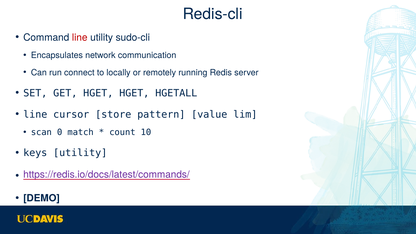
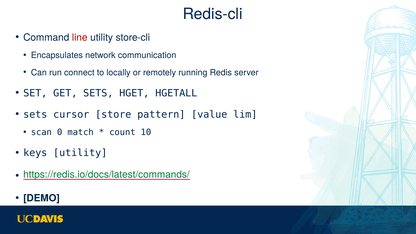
sudo-cli: sudo-cli -> store-cli (133, 37)
GET HGET: HGET -> SETS (98, 93)
line: line -> sets (35, 114)
https://redis.io/docs/latest/commands/ colour: purple -> green (106, 175)
